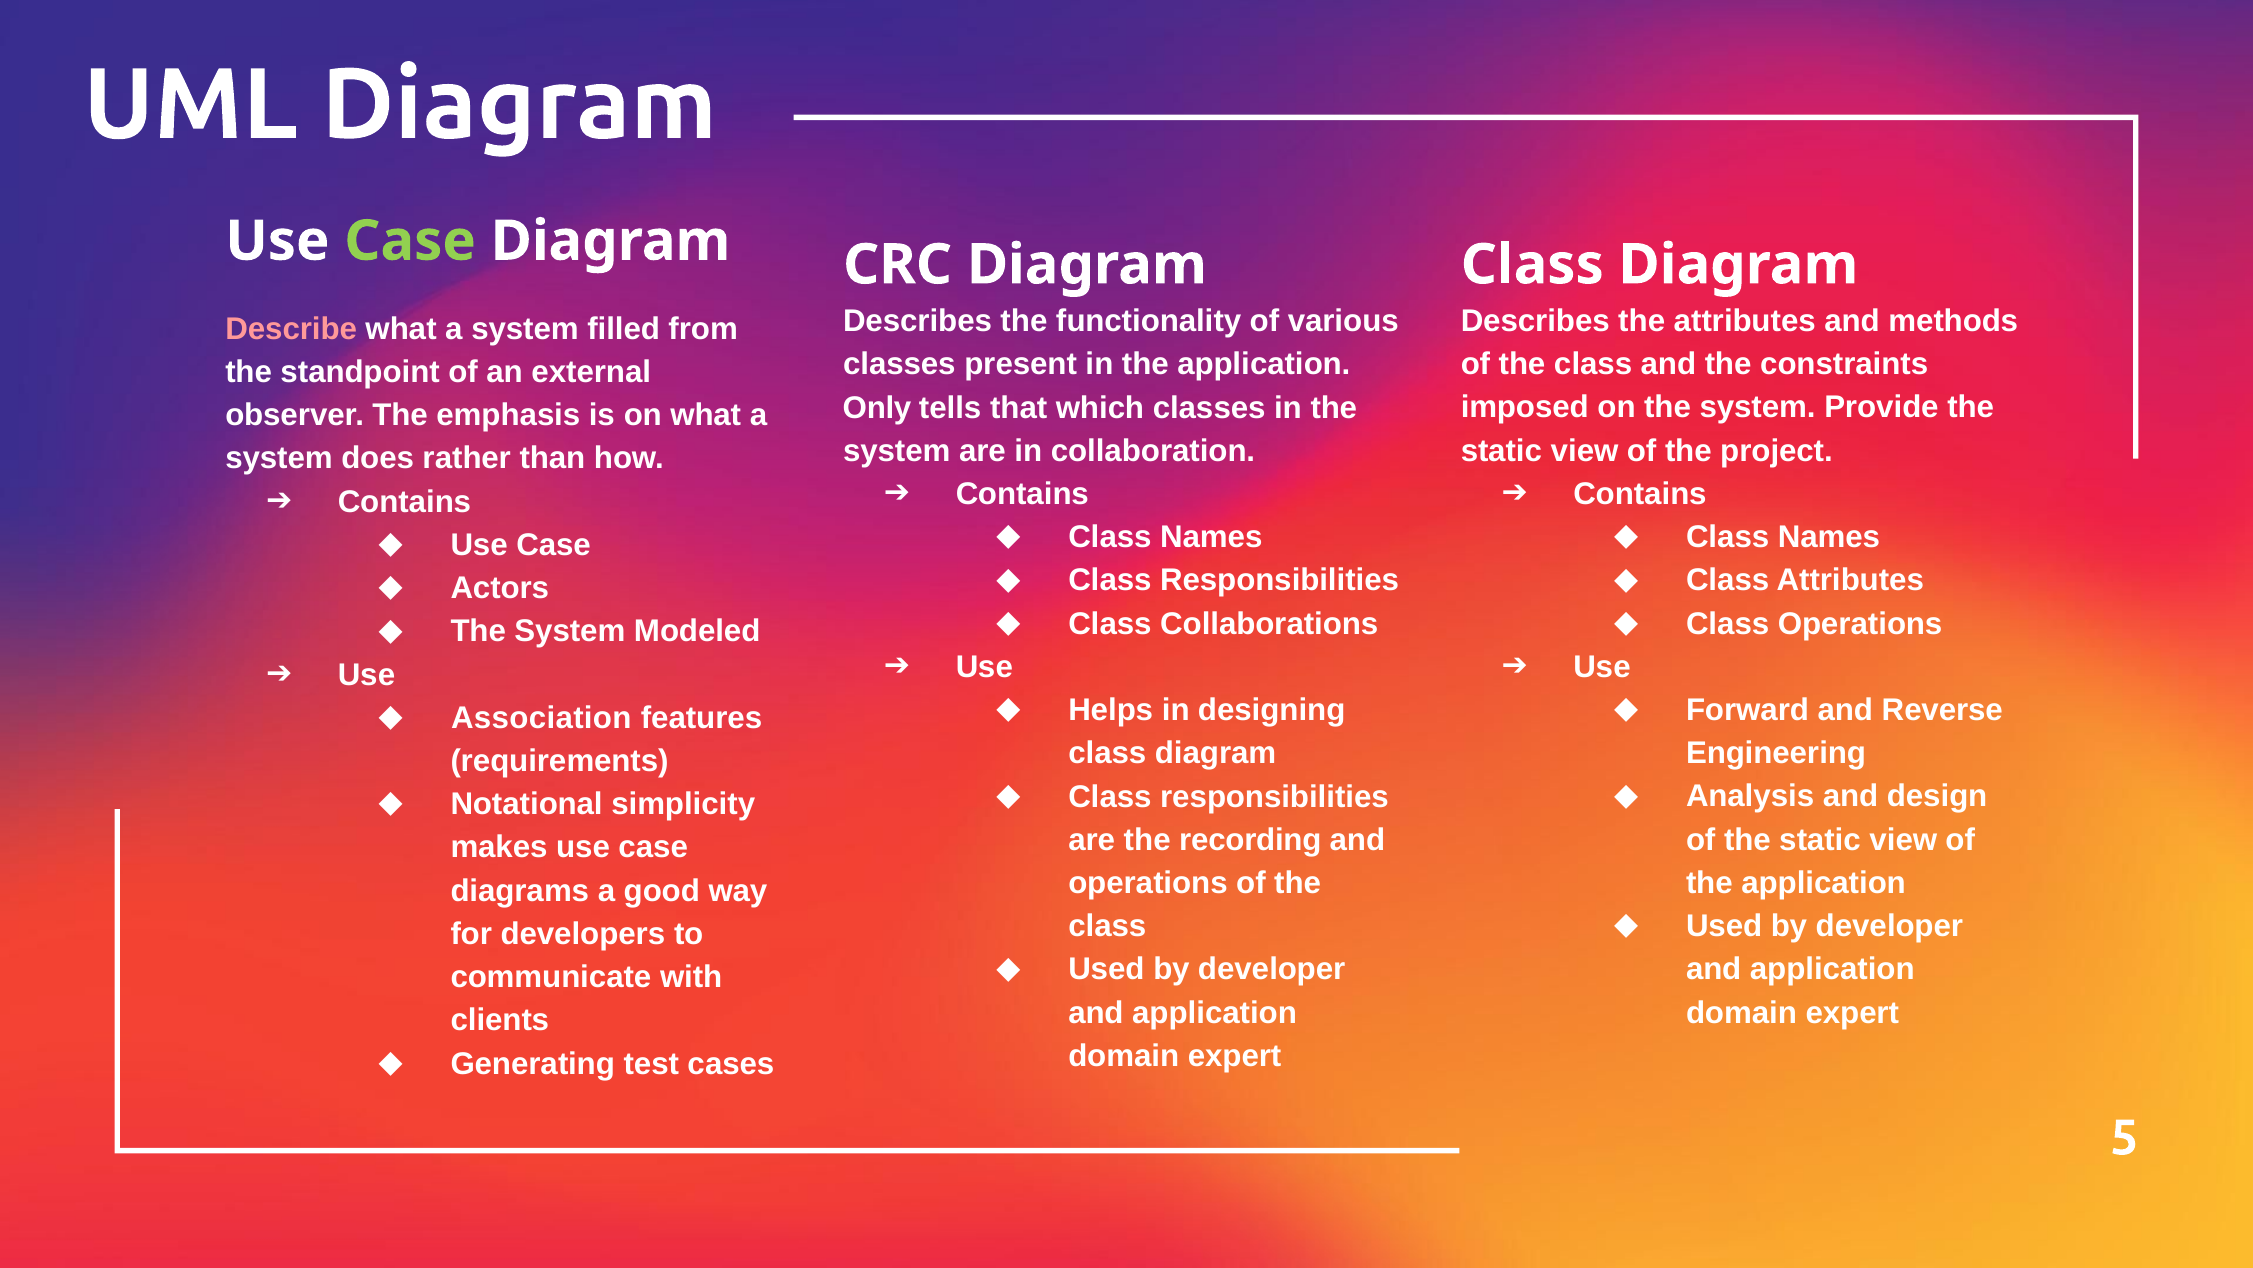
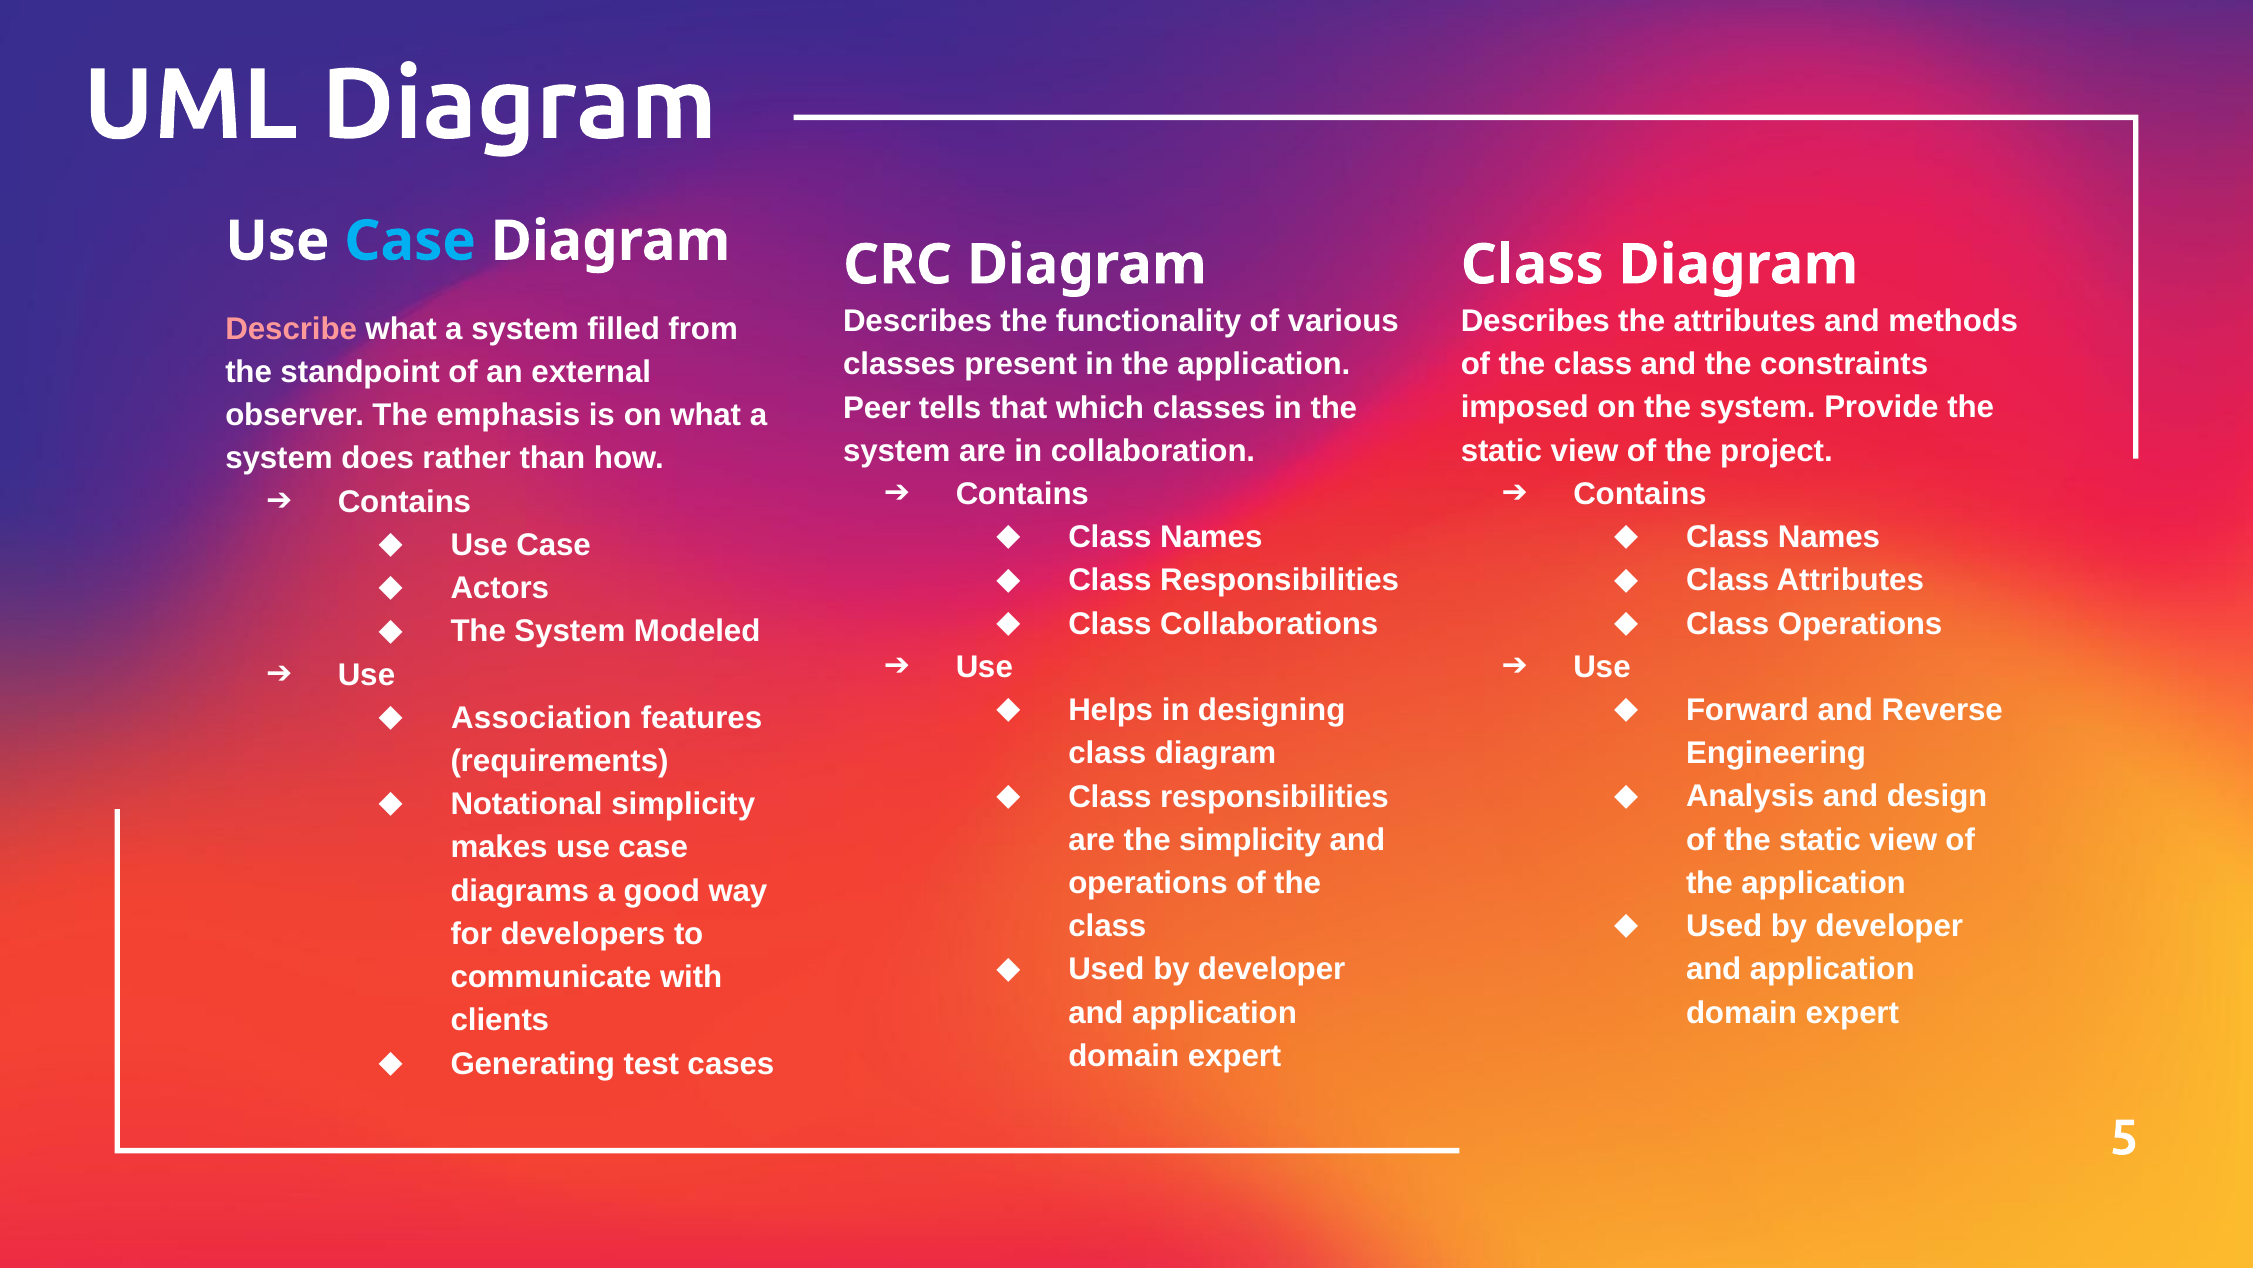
Case colour: light green -> light blue (410, 241)
Only: Only -> Peer (877, 408)
the recording: recording -> simplicity (1250, 840)
